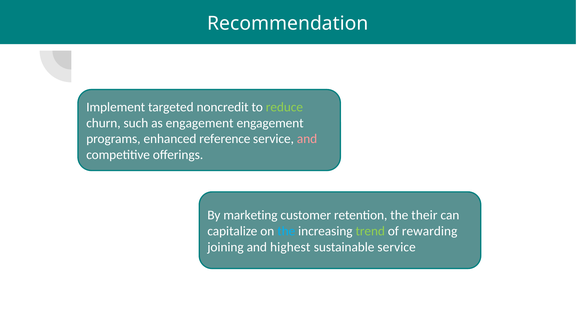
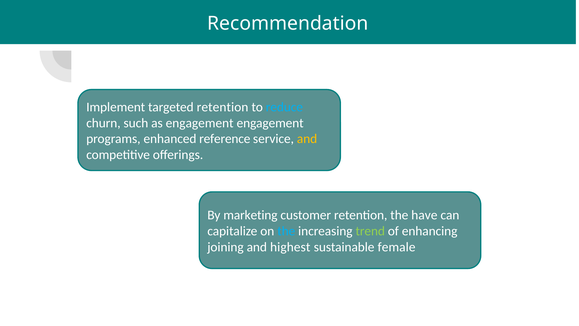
targeted noncredit: noncredit -> retention (223, 107)
reduce colour: light green -> light blue (284, 107)
and colour: pink -> yellow (307, 139)
their: their -> have (424, 215)
rewarding: rewarding -> enhancing (430, 231)
sustainable service: service -> female (397, 247)
